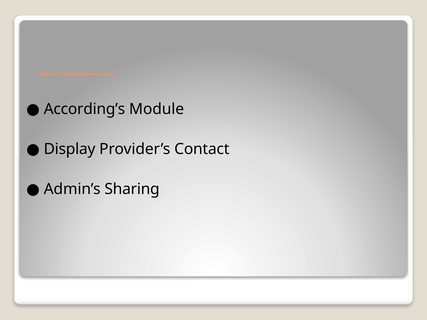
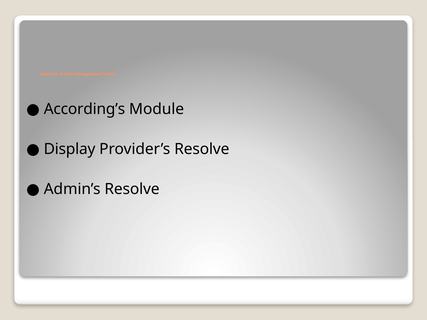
Provider’s Contact: Contact -> Resolve (202, 149)
Admin’s Sharing: Sharing -> Resolve (132, 189)
